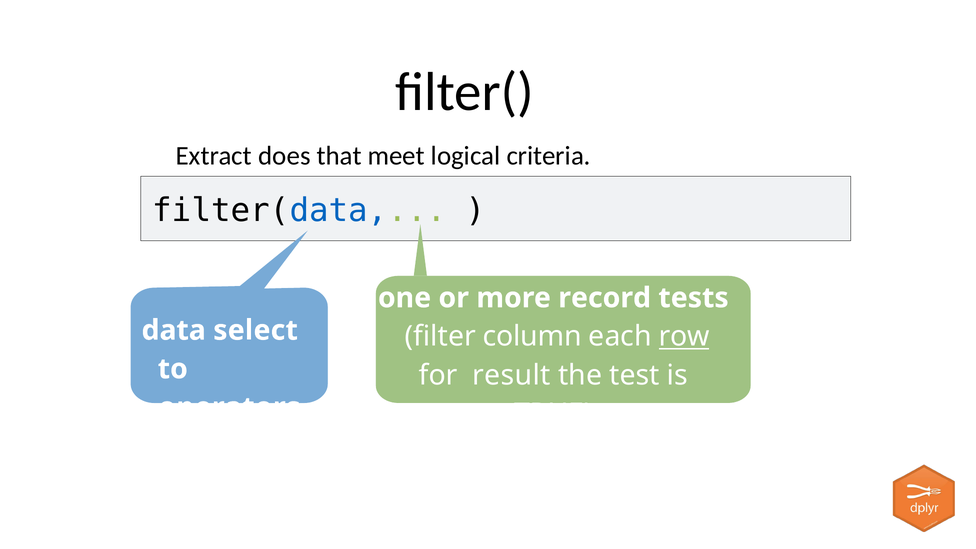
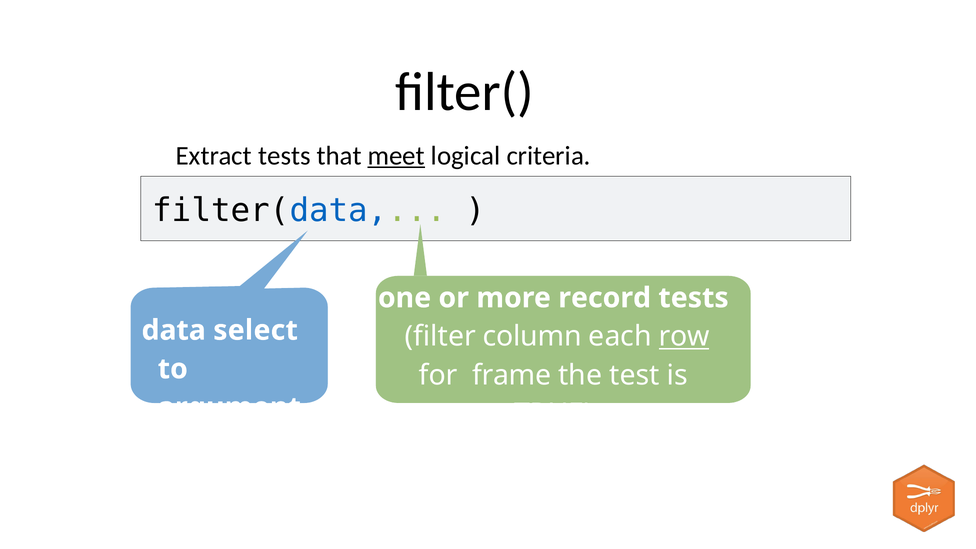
Extract does: does -> tests (284, 156)
meet underline: none -> present (396, 156)
result: result -> frame (512, 375)
operators: operators -> argument (229, 408)
